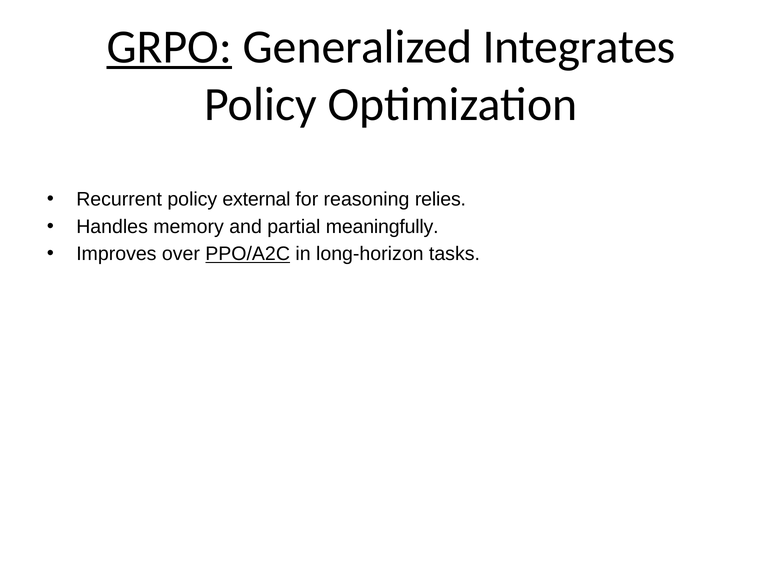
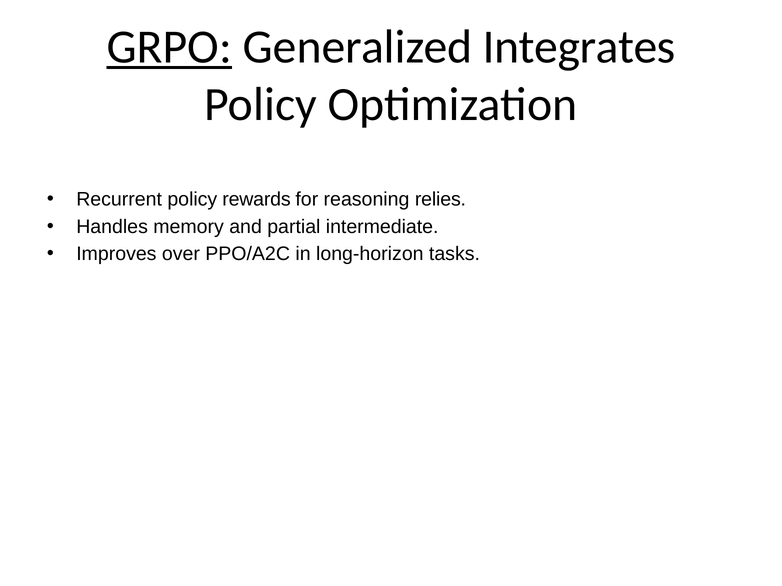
external: external -> rewards (257, 199)
meaningfully: meaningfully -> intermediate (382, 227)
PPO/A2C underline: present -> none (248, 254)
